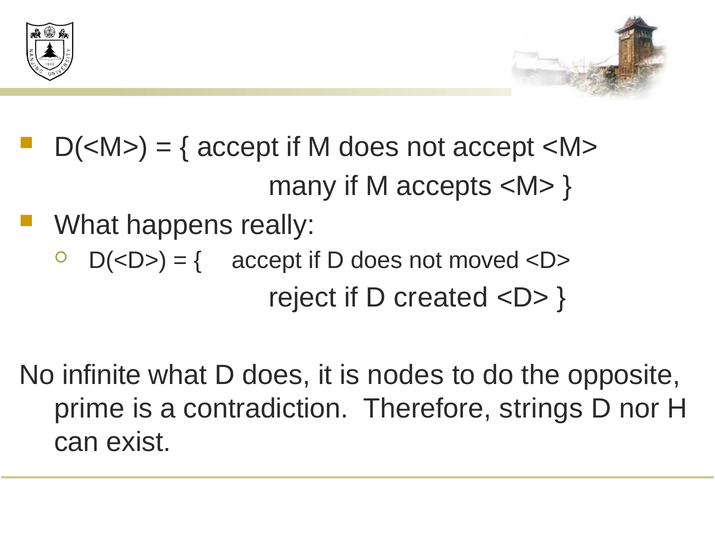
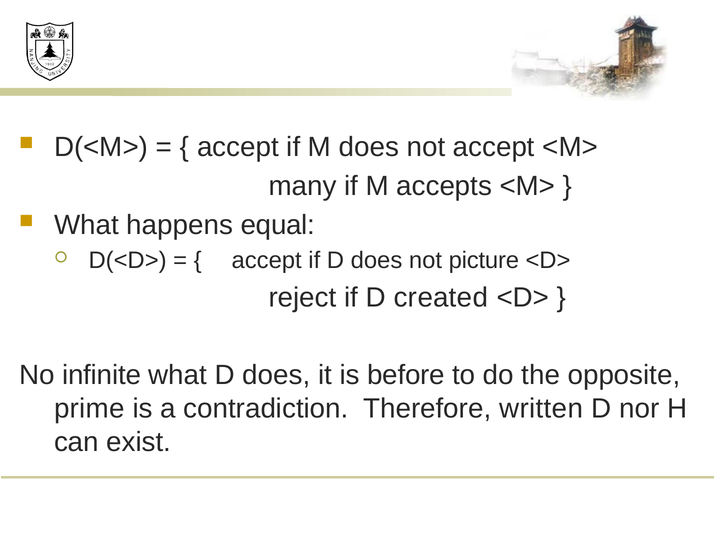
really: really -> equal (278, 225)
moved: moved -> picture (484, 261)
nodes: nodes -> before (406, 375)
strings: strings -> written (541, 409)
